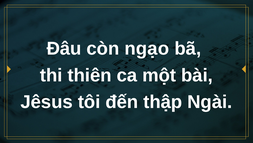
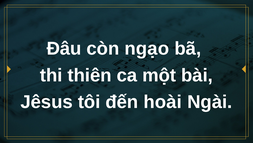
thập: thập -> hoài (163, 102)
